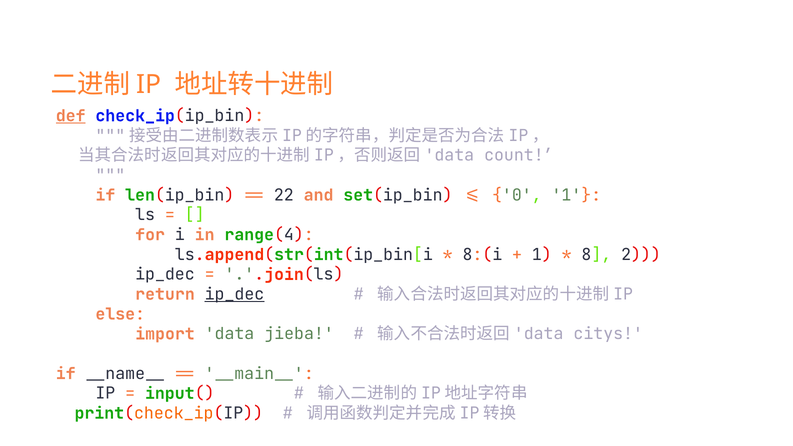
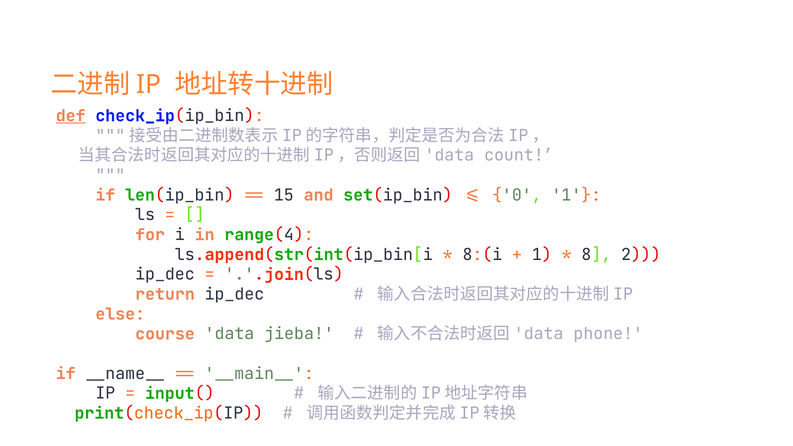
22: 22 -> 15 (284, 195)
ip_dec underline: present -> none (234, 294)
import: import -> course (165, 334)
citys: citys -> phone (608, 334)
